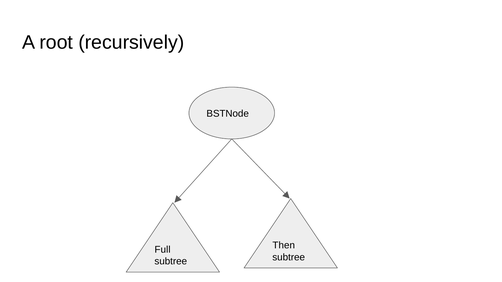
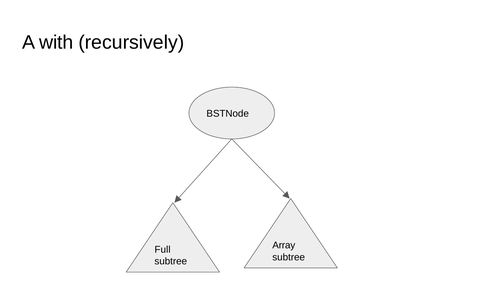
root: root -> with (56, 43)
Then: Then -> Array (284, 246)
